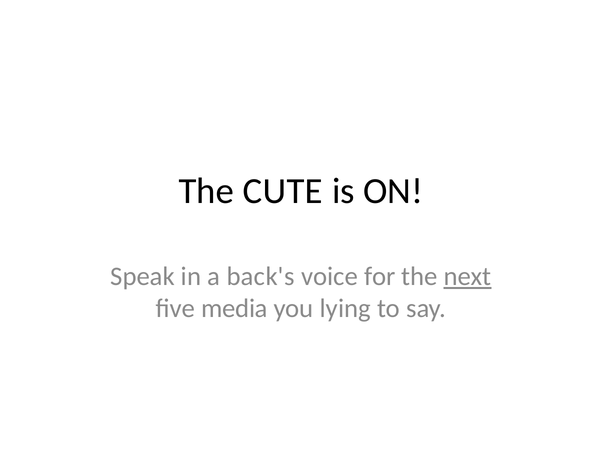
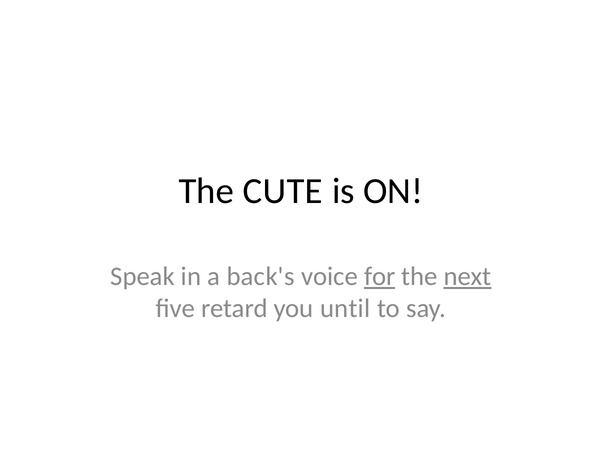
for underline: none -> present (380, 277)
media: media -> retard (234, 309)
lying: lying -> until (345, 309)
